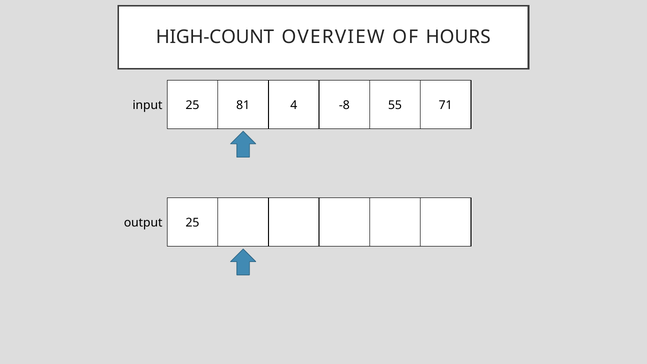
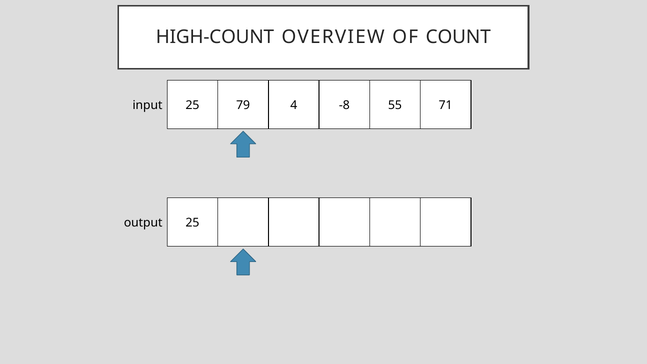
HOURS: HOURS -> COUNT (458, 37)
81: 81 -> 79 (243, 105)
